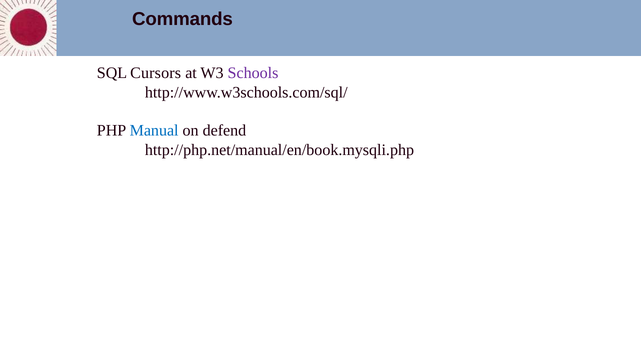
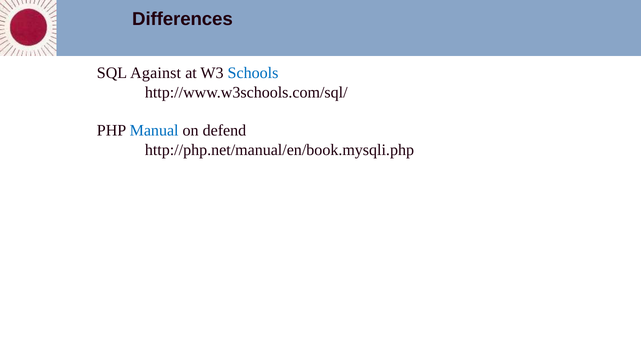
Commands: Commands -> Differences (182, 19)
Cursors: Cursors -> Against (156, 73)
Schools colour: purple -> blue (253, 73)
